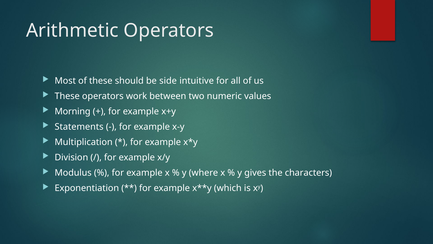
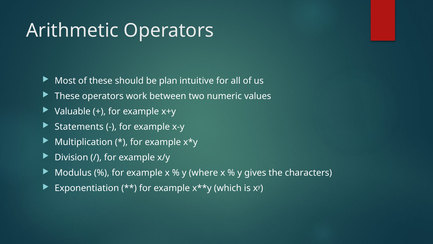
side: side -> plan (168, 81)
Morning: Morning -> Valuable (73, 111)
